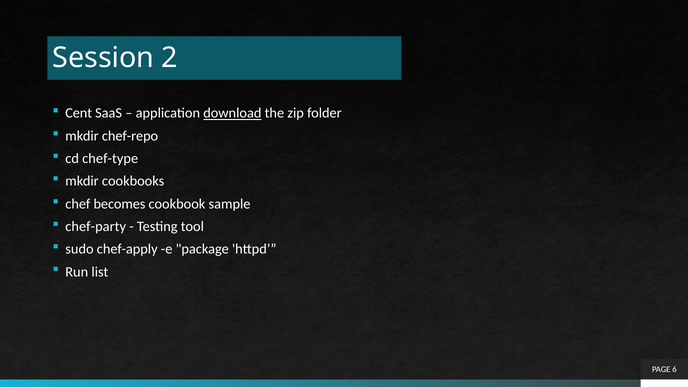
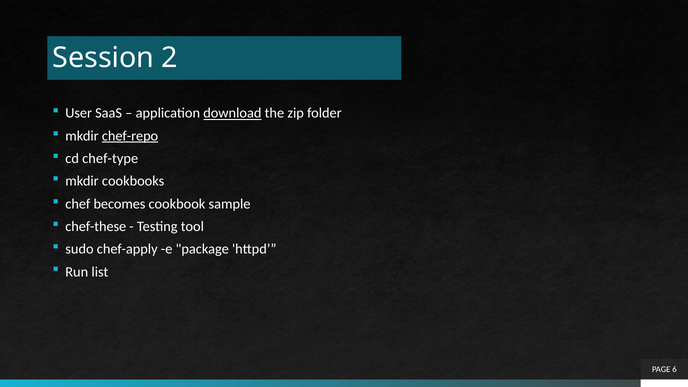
Cent: Cent -> User (79, 113)
chef-repo underline: none -> present (130, 136)
chef-party: chef-party -> chef-these (96, 227)
